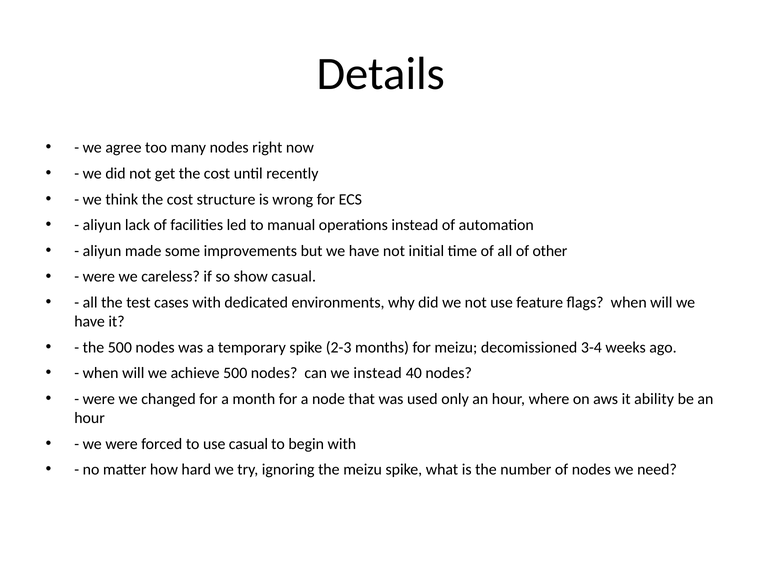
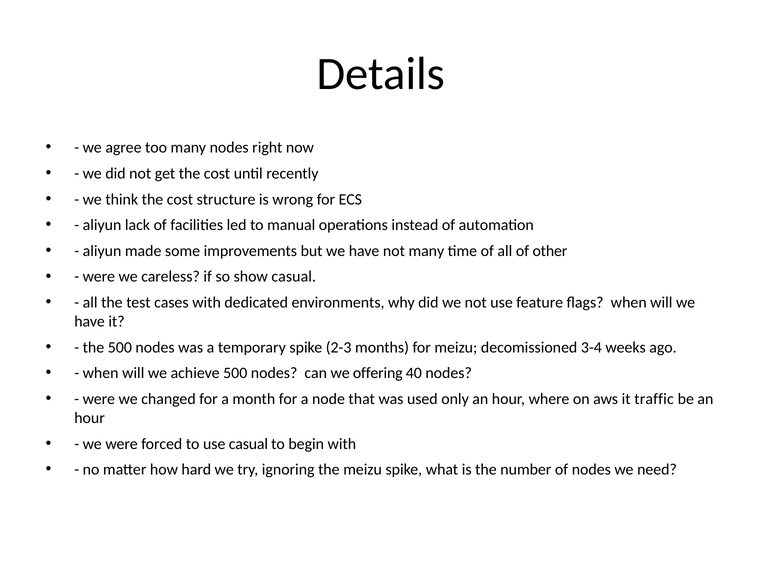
not initial: initial -> many (426, 251)
we instead: instead -> offering (378, 373)
ability: ability -> traffic (654, 399)
